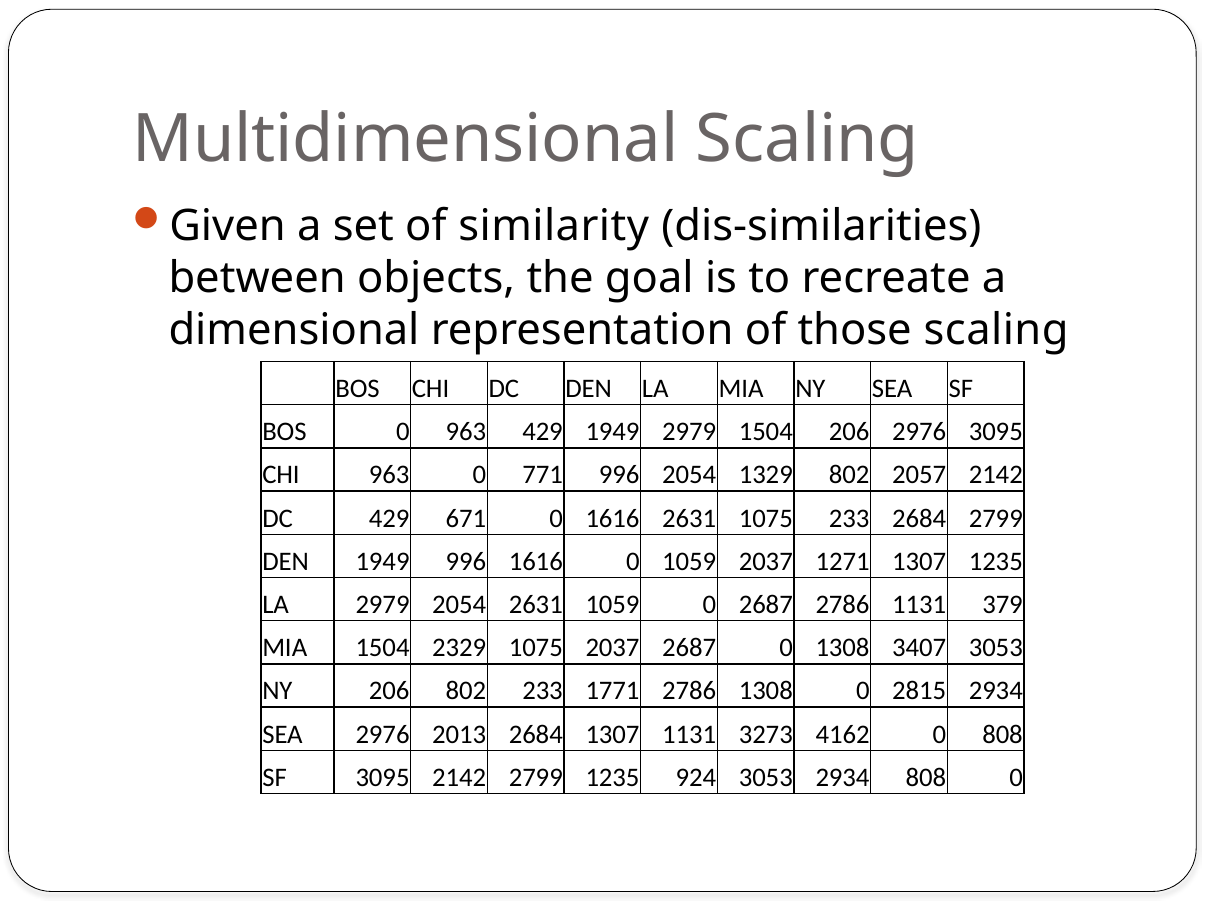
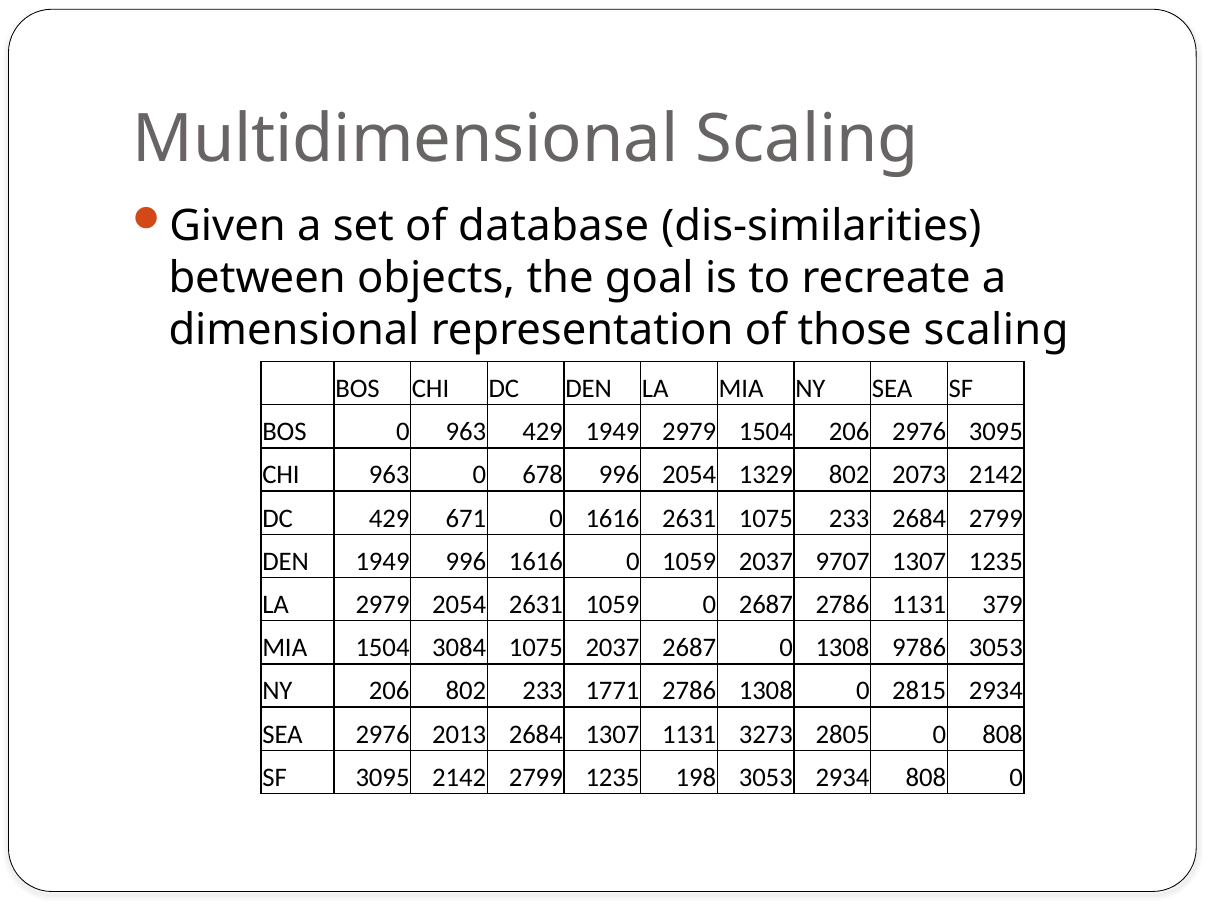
similarity: similarity -> database (554, 226)
771: 771 -> 678 (543, 475)
2057: 2057 -> 2073 (919, 475)
1271: 1271 -> 9707 (843, 561)
2329: 2329 -> 3084 (459, 648)
3407: 3407 -> 9786 (919, 648)
4162: 4162 -> 2805 (843, 734)
924: 924 -> 198 (696, 777)
